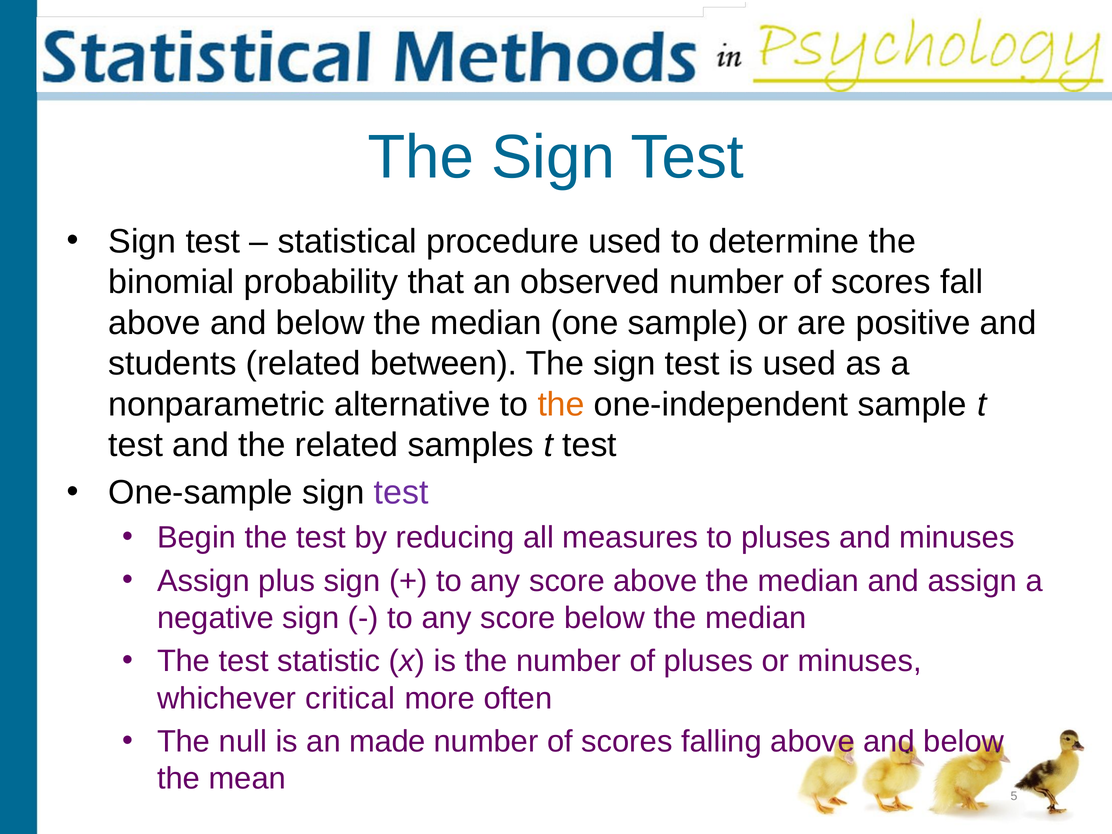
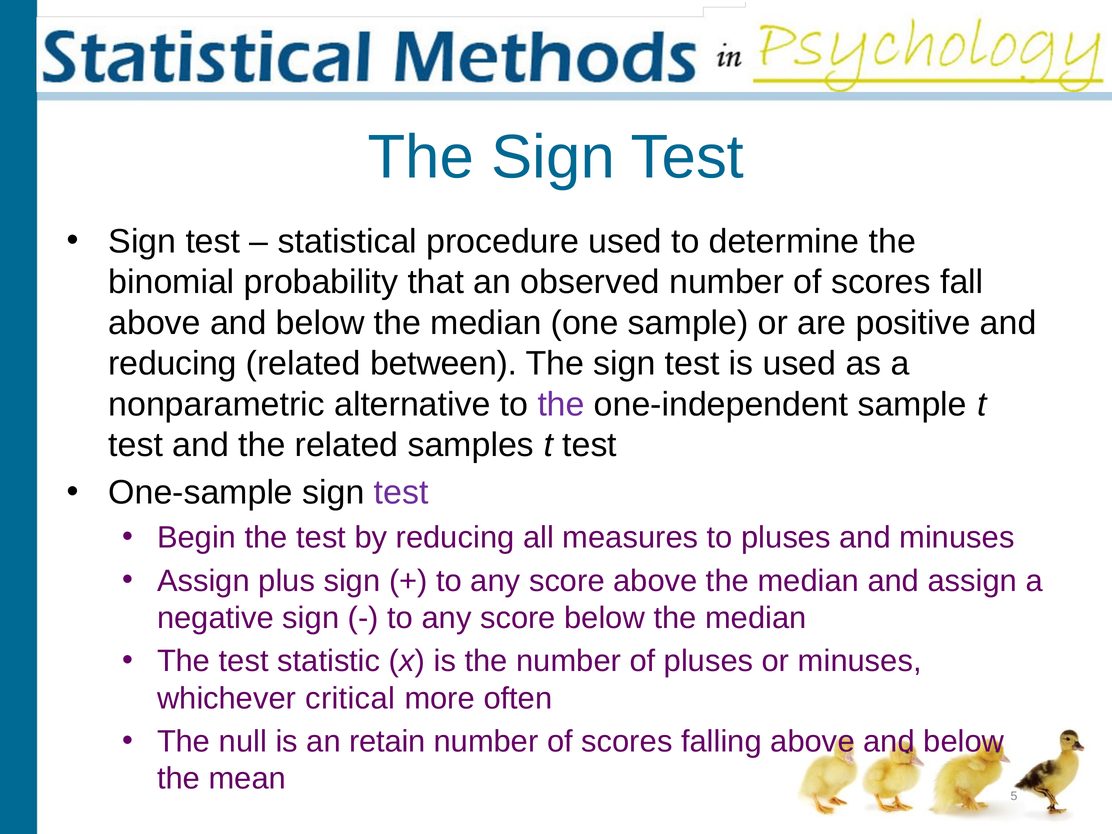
students: students -> reducing (173, 364)
the colour: orange -> purple (561, 404)
made: made -> retain (387, 742)
